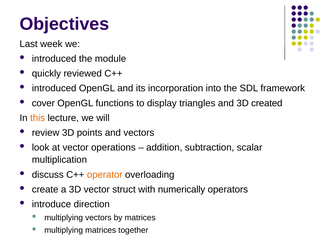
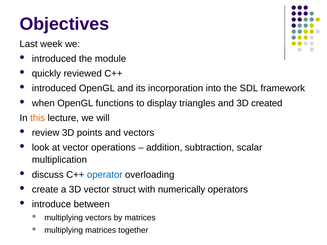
cover: cover -> when (43, 103)
operator colour: orange -> blue (105, 175)
direction: direction -> between (92, 204)
